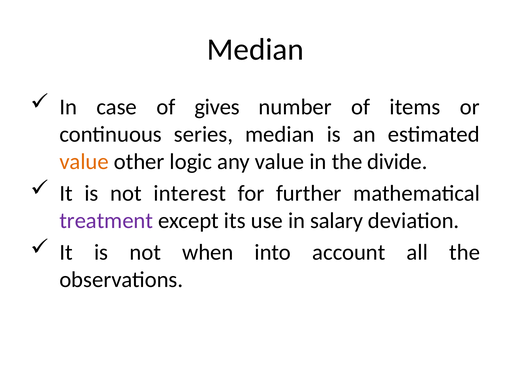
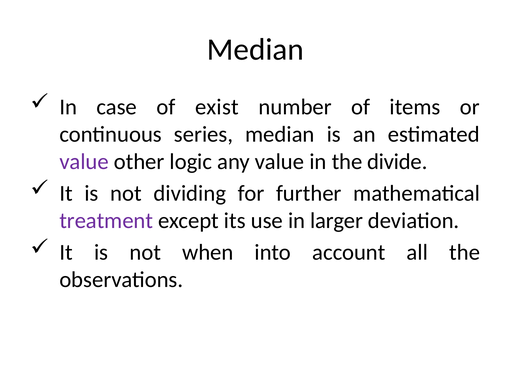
gives: gives -> exist (217, 107)
value colour: orange -> purple (84, 162)
interest: interest -> dividing (190, 194)
salary: salary -> larger (337, 221)
